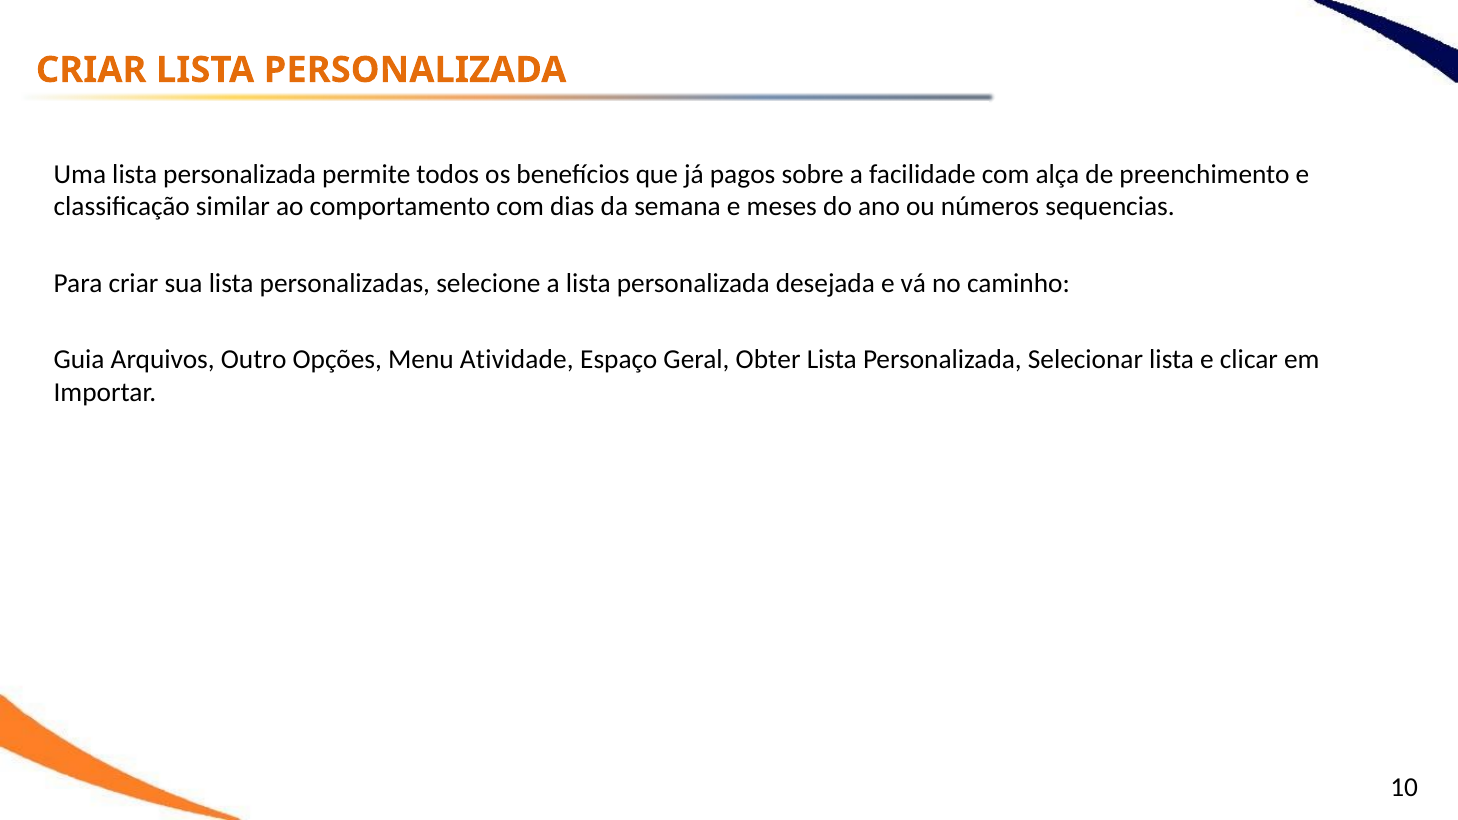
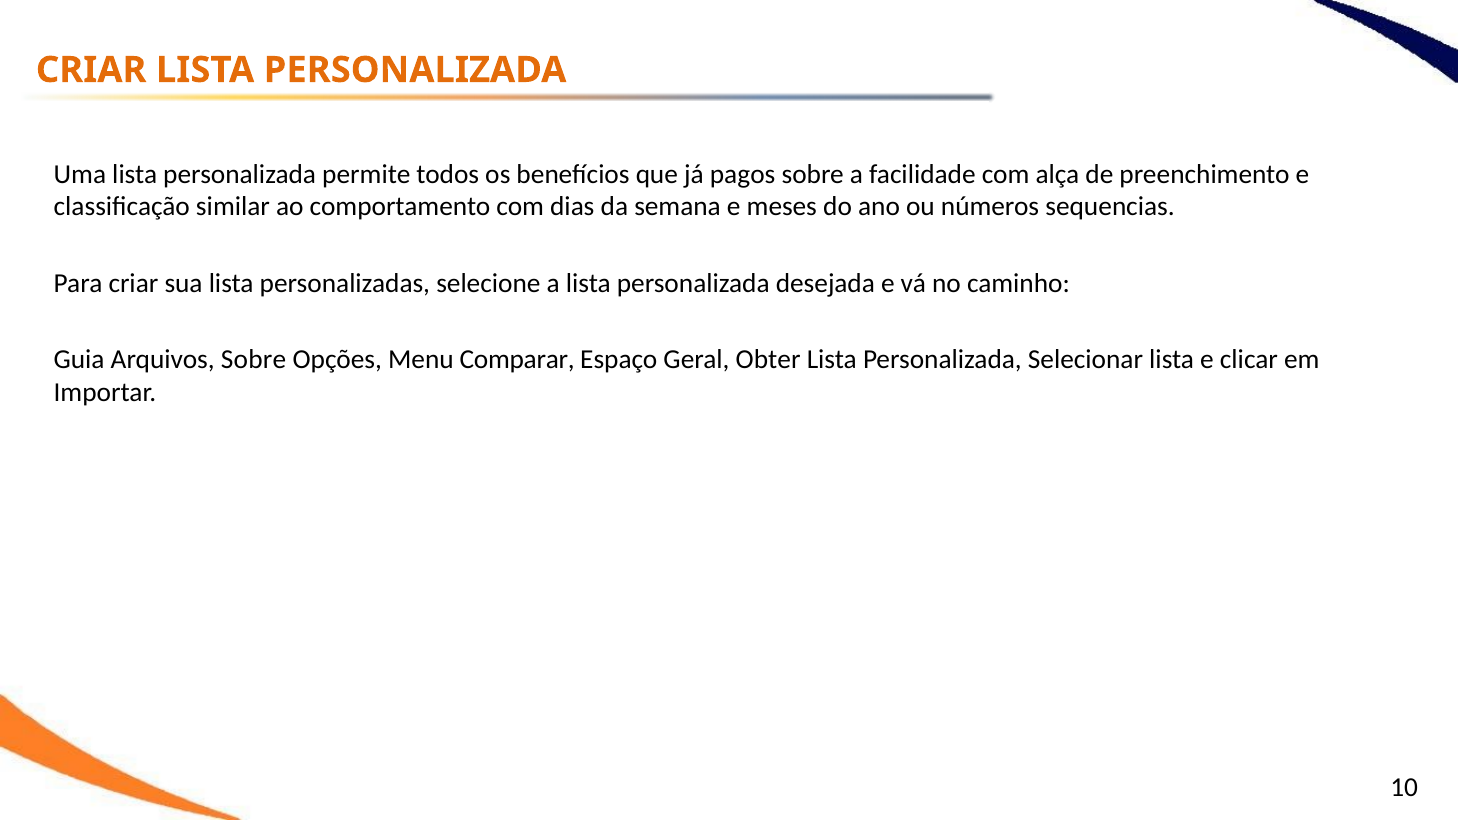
Arquivos Outro: Outro -> Sobre (254, 360)
Atividade: Atividade -> Comparar (517, 360)
